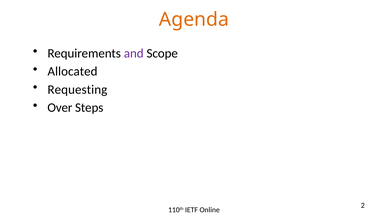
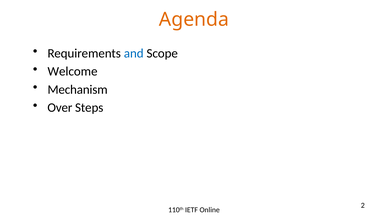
and colour: purple -> blue (134, 53)
Allocated: Allocated -> Welcome (73, 72)
Requesting: Requesting -> Mechanism (78, 90)
